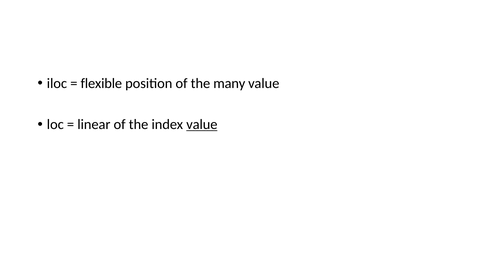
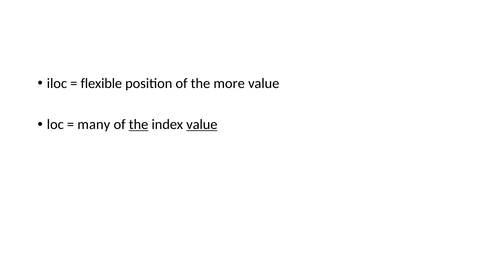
many: many -> more (229, 83)
linear: linear -> many (94, 125)
the underline: none -> present (139, 125)
